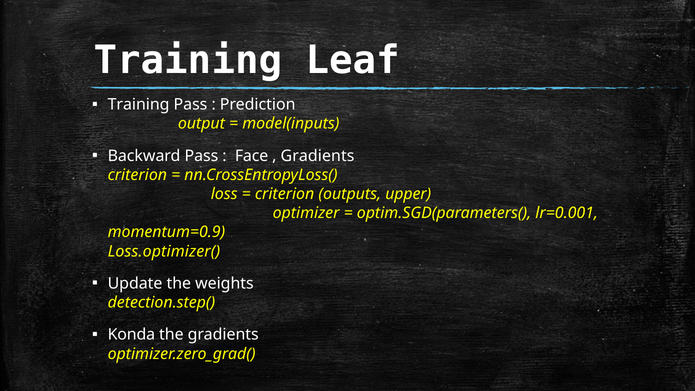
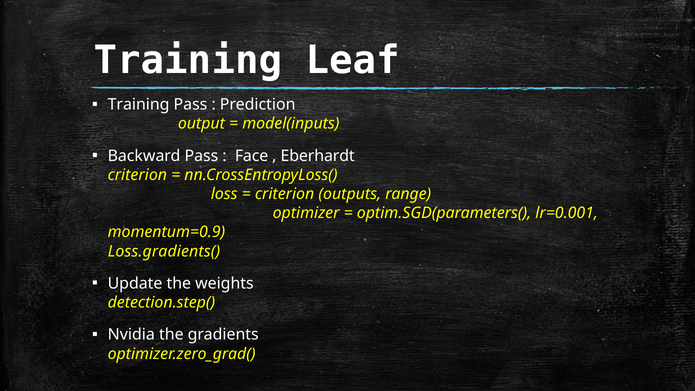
Gradients: Gradients -> Eberhardt (318, 156)
upper: upper -> range (408, 194)
Loss.optimizer(: Loss.optimizer( -> Loss.gradients( (164, 251)
Konda: Konda -> Nvidia (131, 335)
